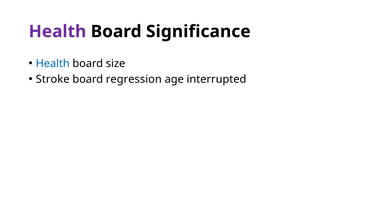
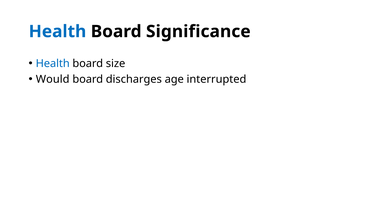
Health colour: purple -> blue (57, 32)
Stroke: Stroke -> Would (53, 79)
regression: regression -> discharges (134, 79)
